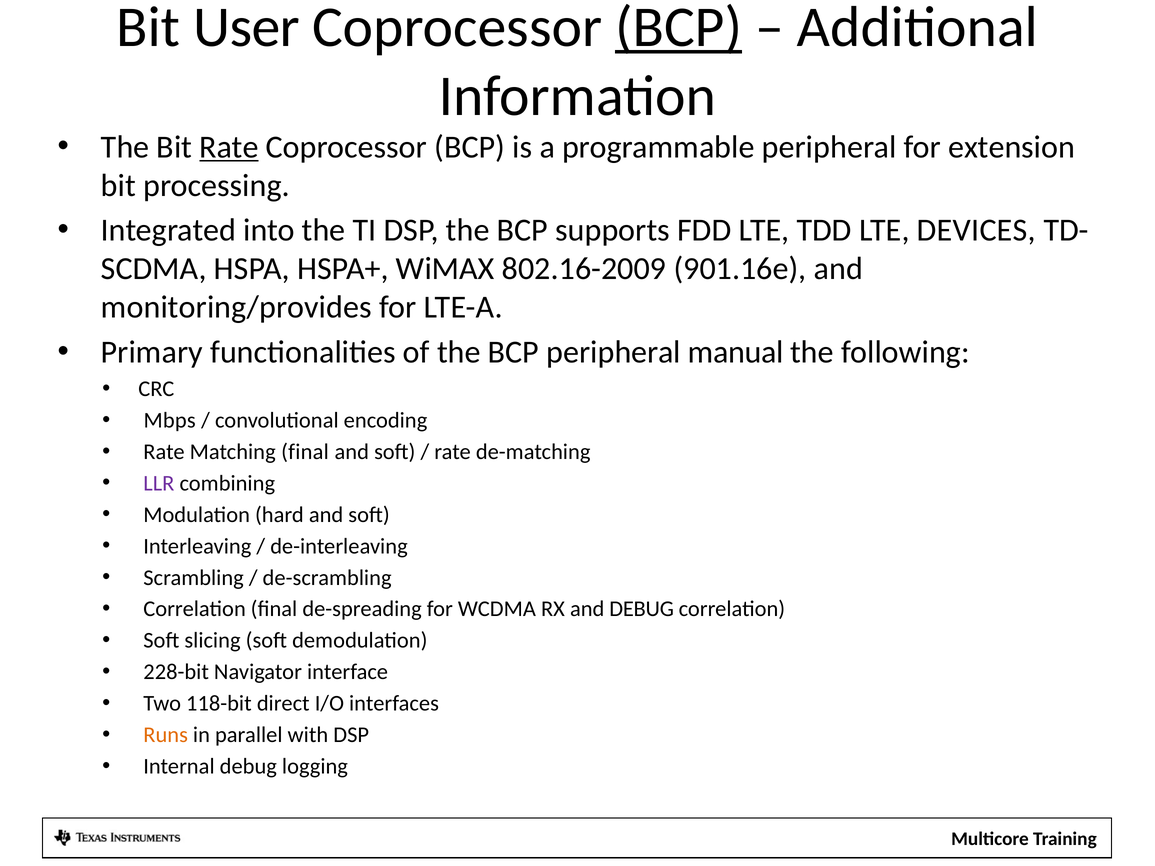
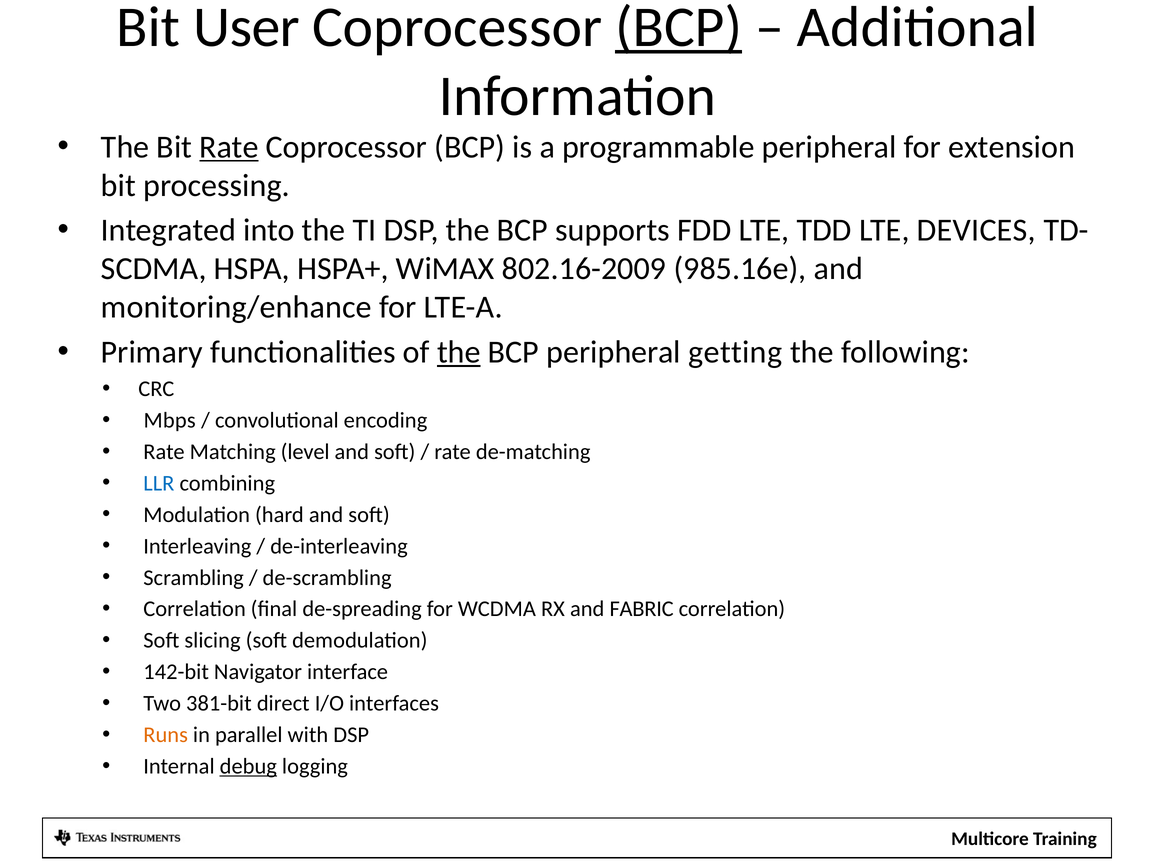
901.16e: 901.16e -> 985.16e (740, 269)
monitoring/provides: monitoring/provides -> monitoring/enhance (236, 307)
the underline: none -> present (459, 352)
manual: manual -> getting (735, 352)
Matching final: final -> level (305, 452)
LLR colour: purple -> blue (159, 483)
and DEBUG: DEBUG -> FABRIC (642, 609)
228-bit: 228-bit -> 142-bit (176, 672)
118-bit: 118-bit -> 381-bit (219, 704)
debug underline: none -> present (248, 767)
